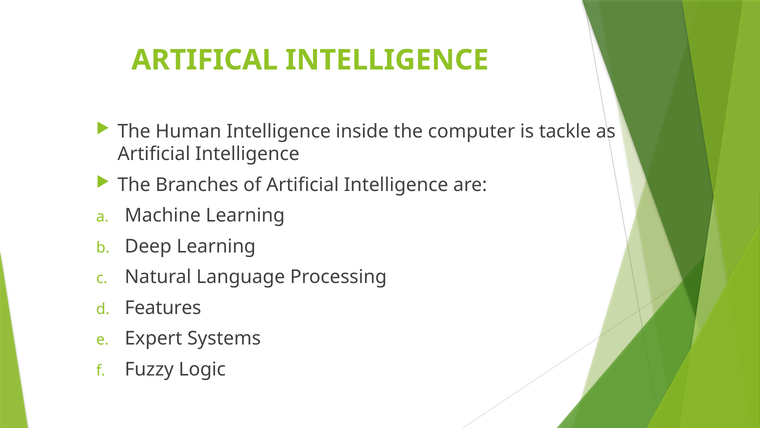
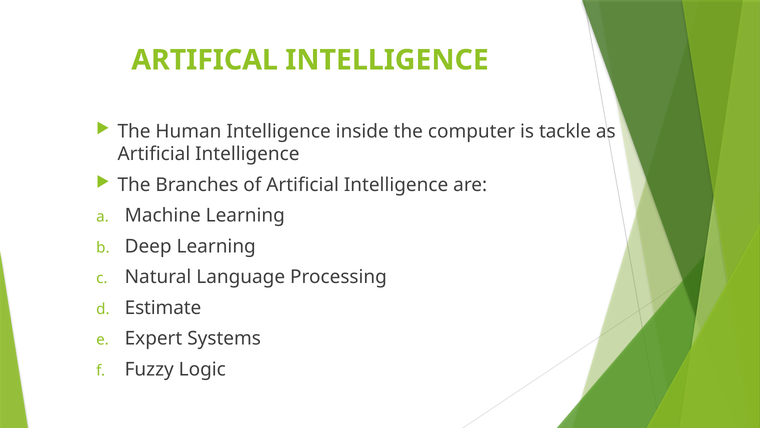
Features: Features -> Estimate (163, 308)
